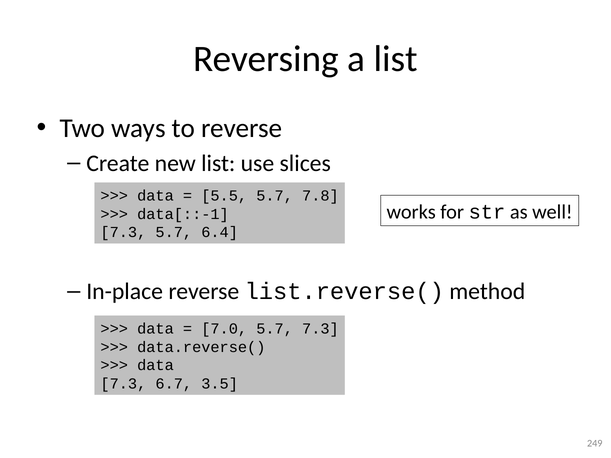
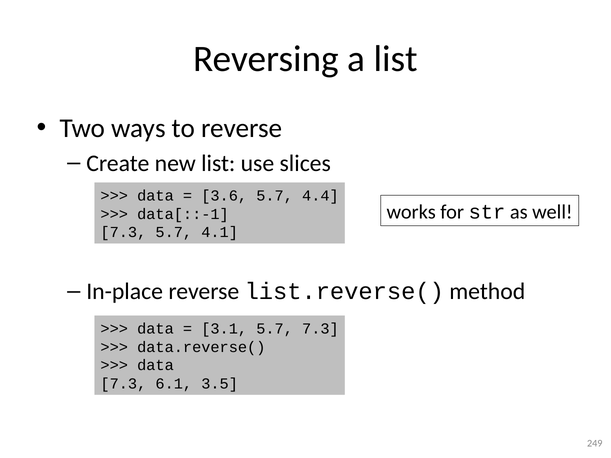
5.5: 5.5 -> 3.6 (224, 196)
7.8: 7.8 -> 4.4 (320, 196)
6.4: 6.4 -> 4.1 (220, 232)
7.0: 7.0 -> 3.1 (224, 329)
6.7: 6.7 -> 6.1 (174, 384)
